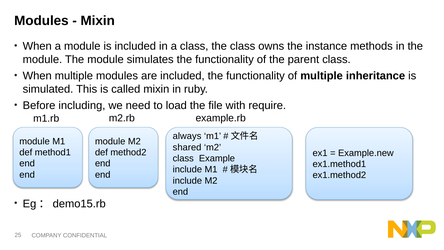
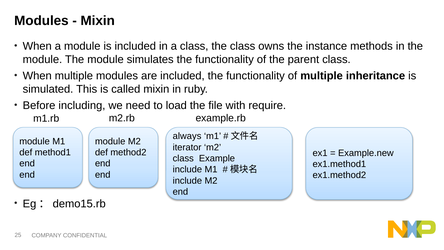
shared: shared -> iterator (187, 147)
